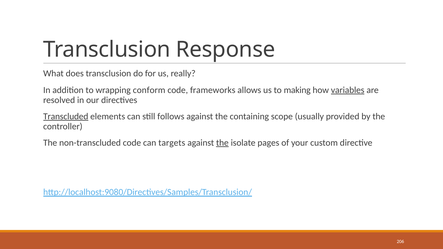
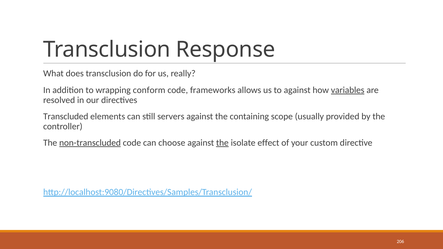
to making: making -> against (297, 90)
Transcluded underline: present -> none (66, 116)
follows: follows -> servers (171, 116)
non-transcluded underline: none -> present (90, 143)
targets: targets -> choose (172, 143)
pages: pages -> effect (268, 143)
